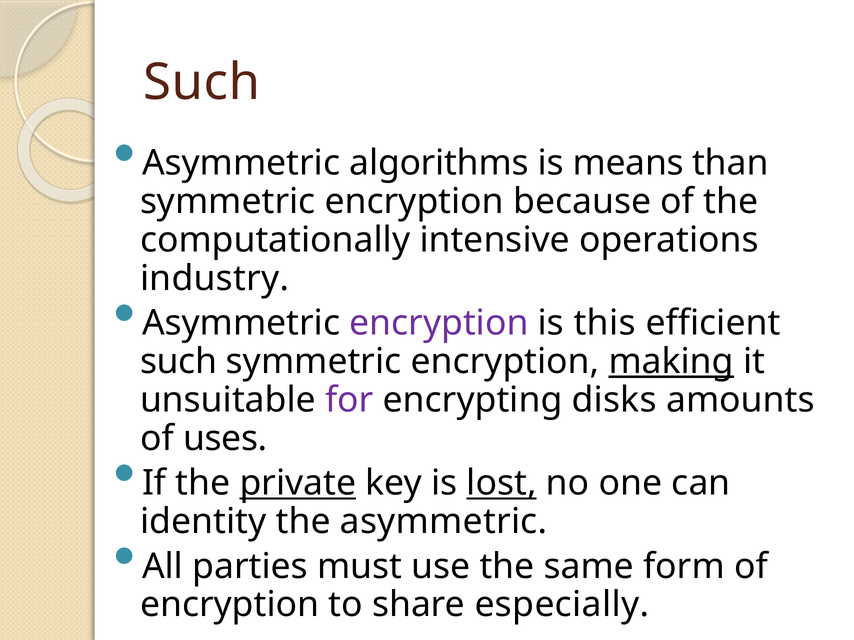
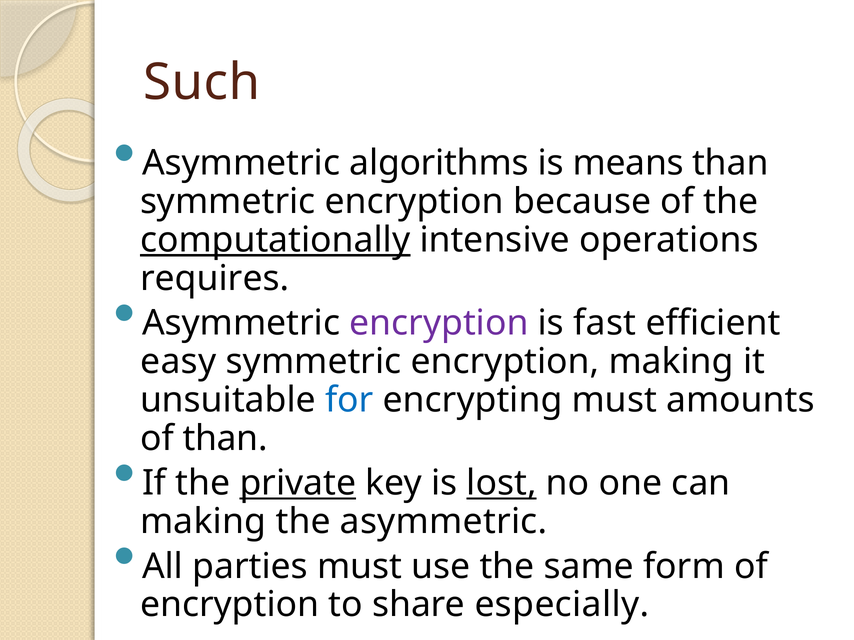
computationally underline: none -> present (275, 240)
industry: industry -> requires (215, 279)
this: this -> fast (605, 323)
such: such -> easy (178, 362)
making underline: present -> none (671, 362)
for colour: purple -> blue (349, 400)
encrypting disks: disks -> must (614, 400)
of uses: uses -> than (225, 439)
identity: identity -> making (203, 522)
